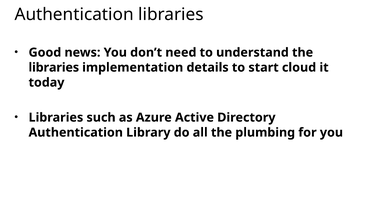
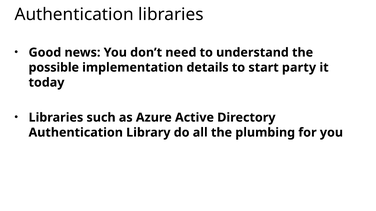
libraries: libraries -> possible (54, 68)
cloud: cloud -> party (299, 68)
